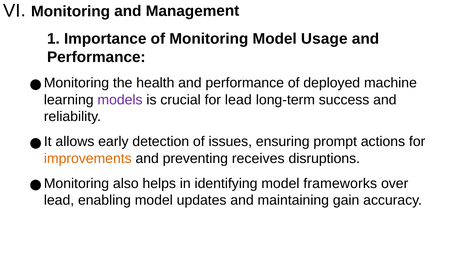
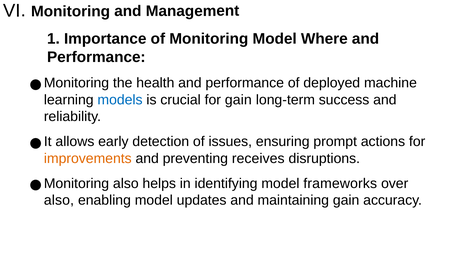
Usage: Usage -> Where (324, 39)
models colour: purple -> blue (120, 100)
for lead: lead -> gain (238, 100)
lead: lead -> also (59, 200)
